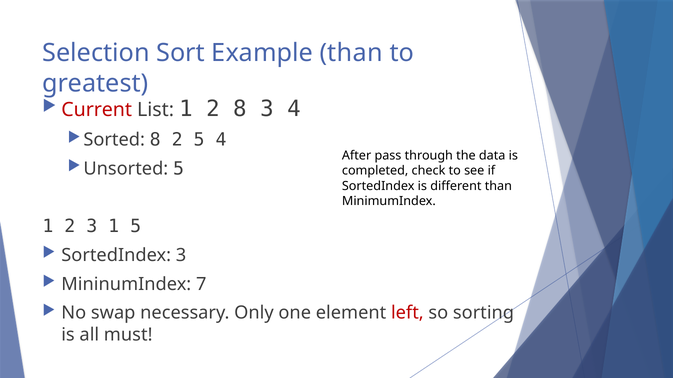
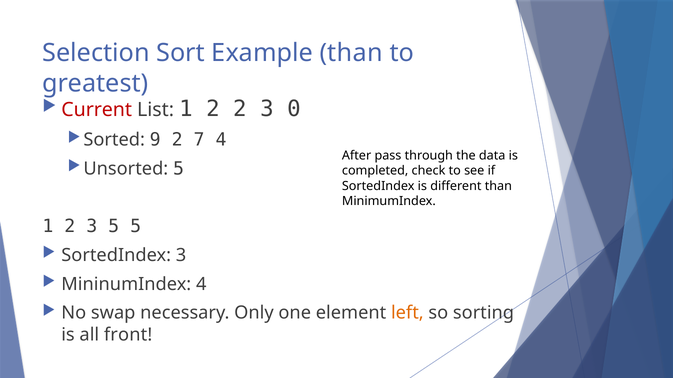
2 8: 8 -> 2 (240, 109)
3 4: 4 -> 0 (294, 109)
Sorted 8: 8 -> 9 (155, 140)
2 5: 5 -> 7 (199, 140)
3 1: 1 -> 5 (114, 227)
MininumIndex 7: 7 -> 4 (201, 285)
left colour: red -> orange (407, 313)
must: must -> front (128, 335)
